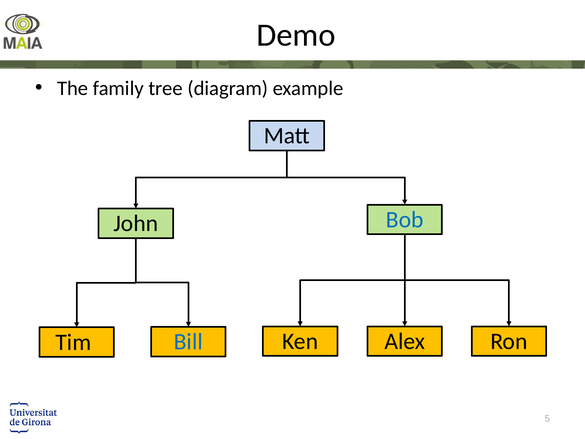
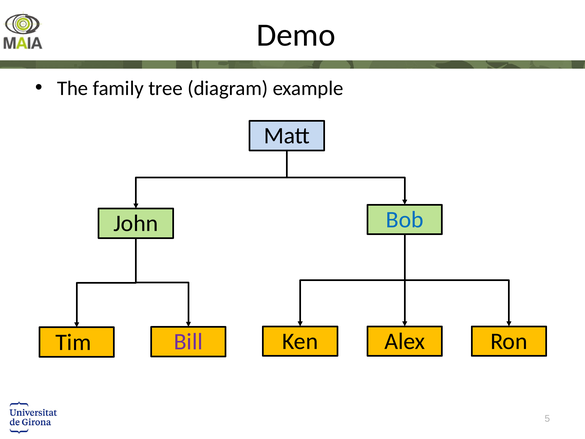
Bill colour: blue -> purple (188, 342)
